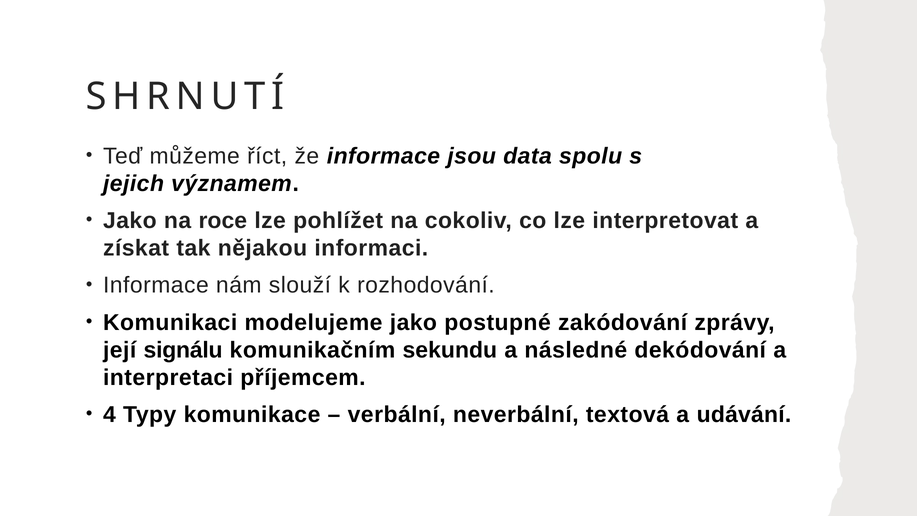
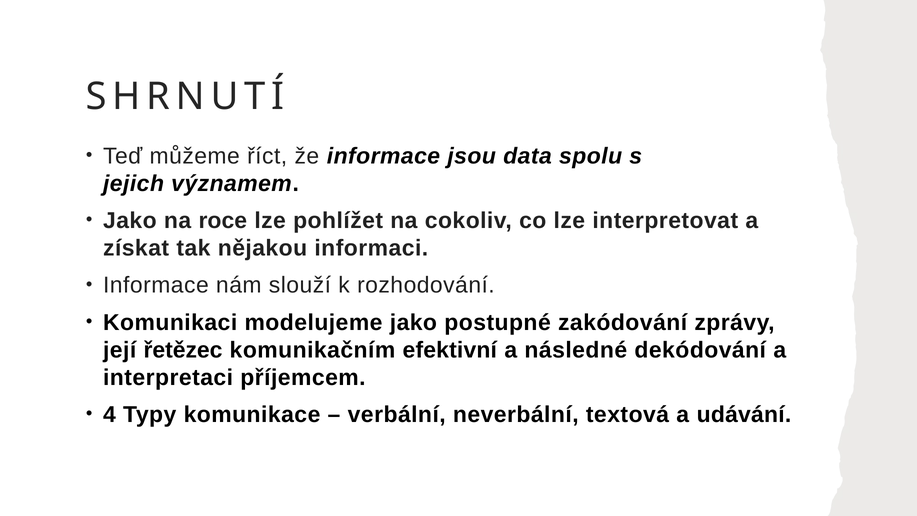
signálu: signálu -> řetězec (183, 350)
sekundu: sekundu -> efektivní (450, 350)
